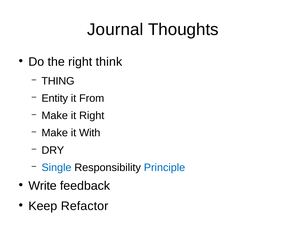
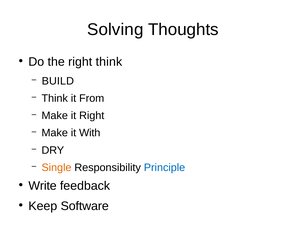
Journal: Journal -> Solving (115, 29)
THING: THING -> BUILD (58, 81)
Entity: Entity -> Think (55, 99)
Single colour: blue -> orange (57, 168)
Refactor: Refactor -> Software (85, 206)
